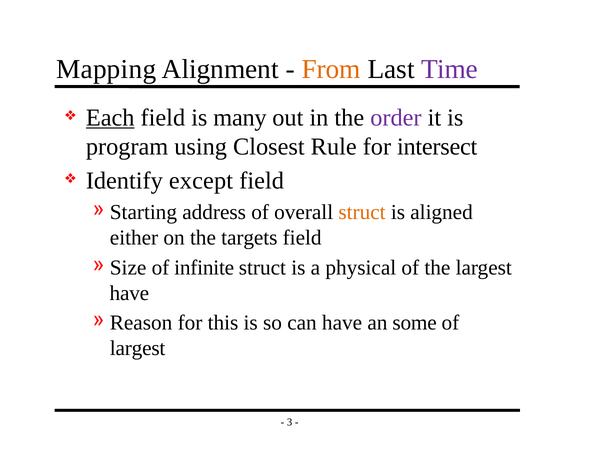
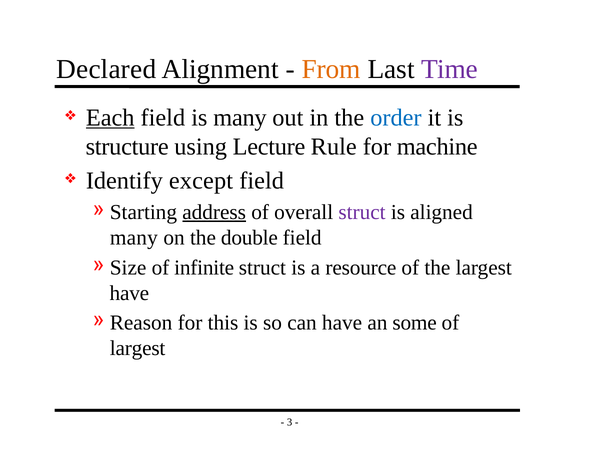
Mapping: Mapping -> Declared (106, 69)
order colour: purple -> blue (396, 118)
program: program -> structure (127, 147)
Closest: Closest -> Lecture (269, 147)
intersect: intersect -> machine (437, 147)
address underline: none -> present (214, 212)
struct colour: orange -> purple (362, 212)
either: either -> many (134, 238)
targets: targets -> double (249, 238)
physical: physical -> resource (361, 268)
